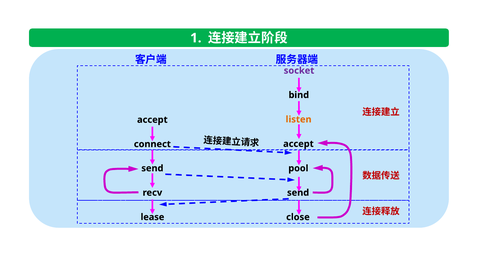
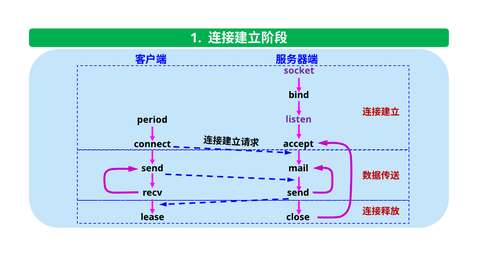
listen colour: orange -> purple (299, 120)
accept: accept -> period (152, 120)
pool: pool -> mail (298, 168)
